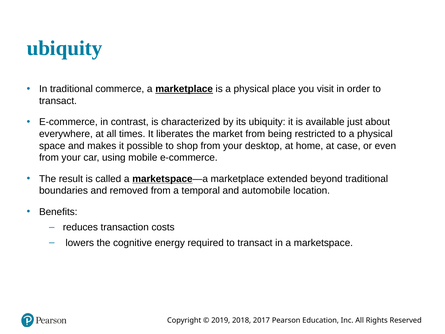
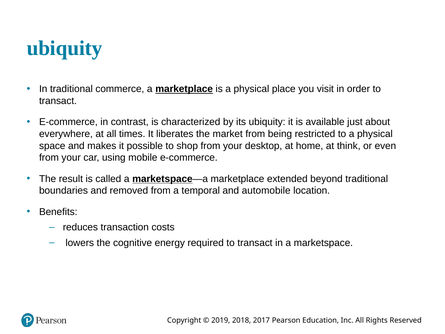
case: case -> think (349, 146)
